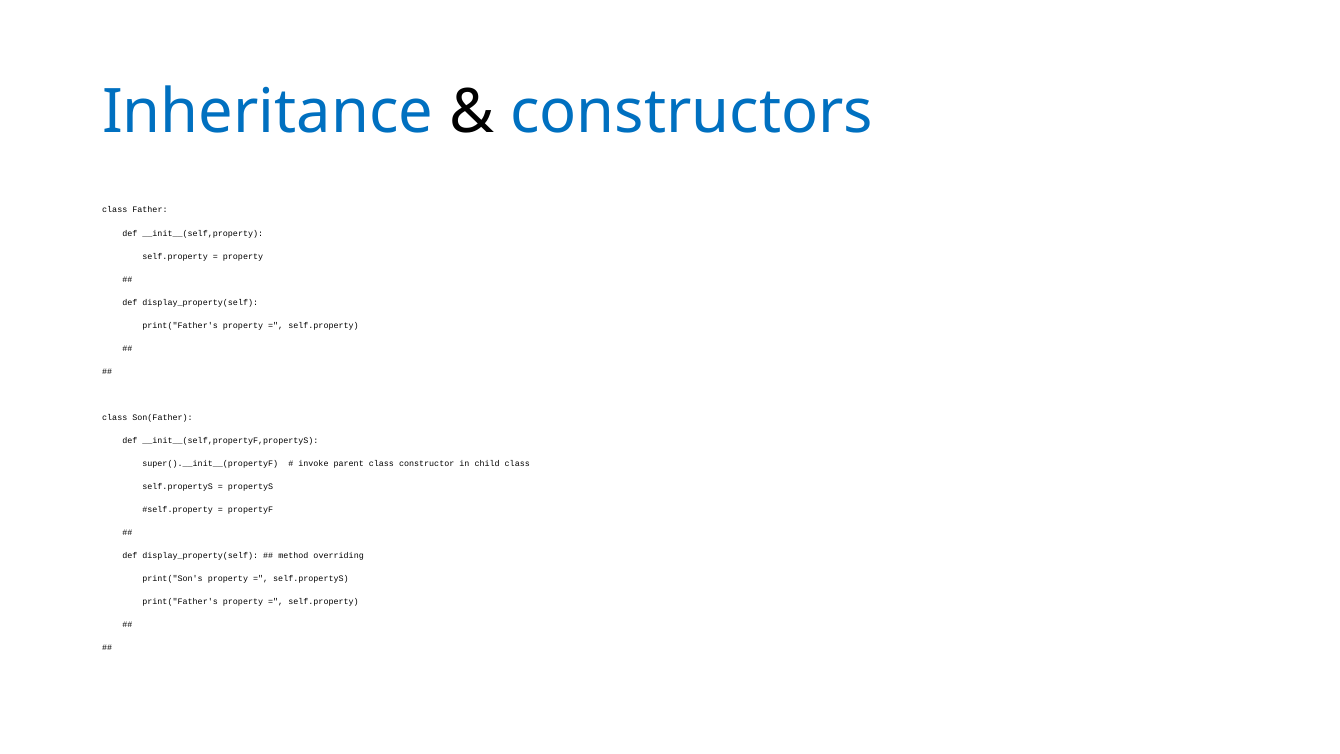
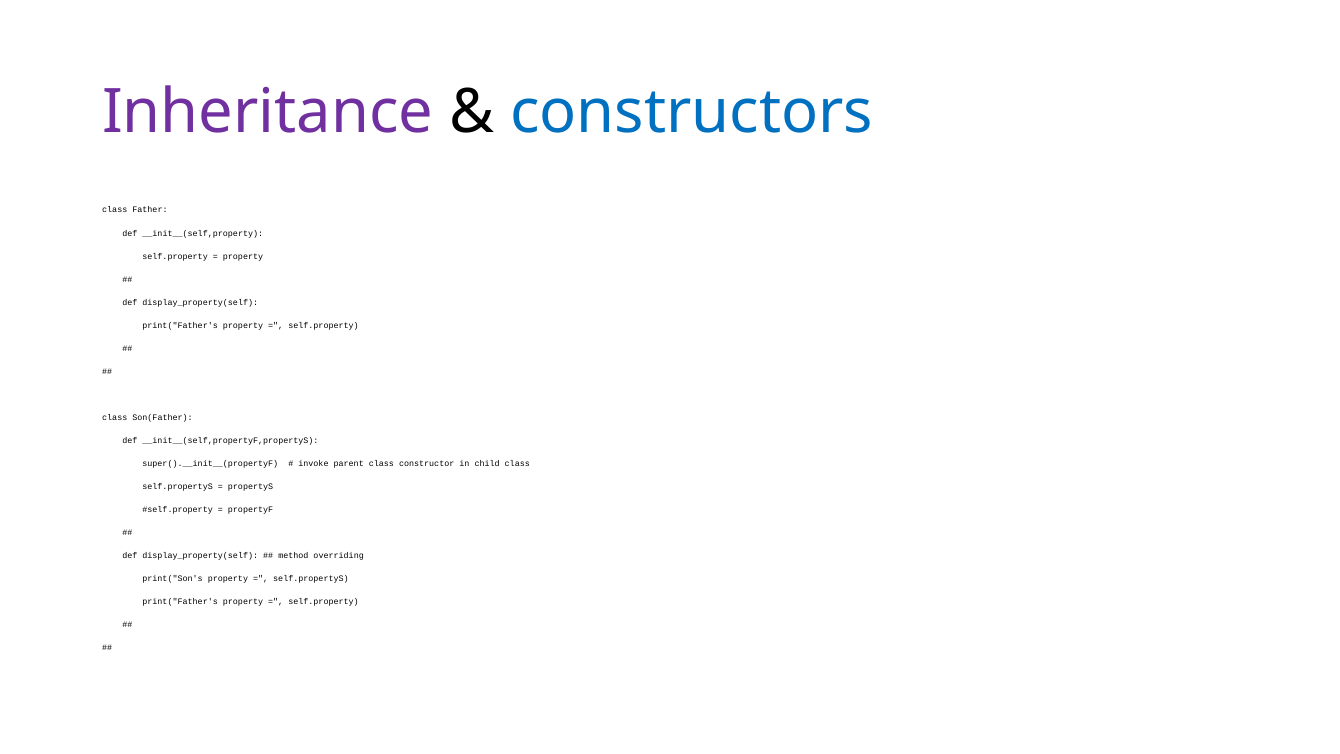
Inheritance colour: blue -> purple (268, 113)
